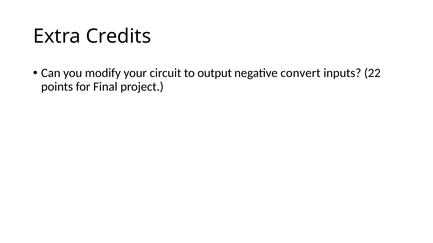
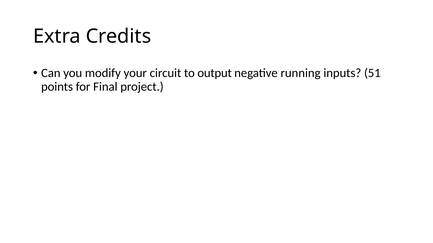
convert: convert -> running (301, 73)
22: 22 -> 51 (372, 73)
